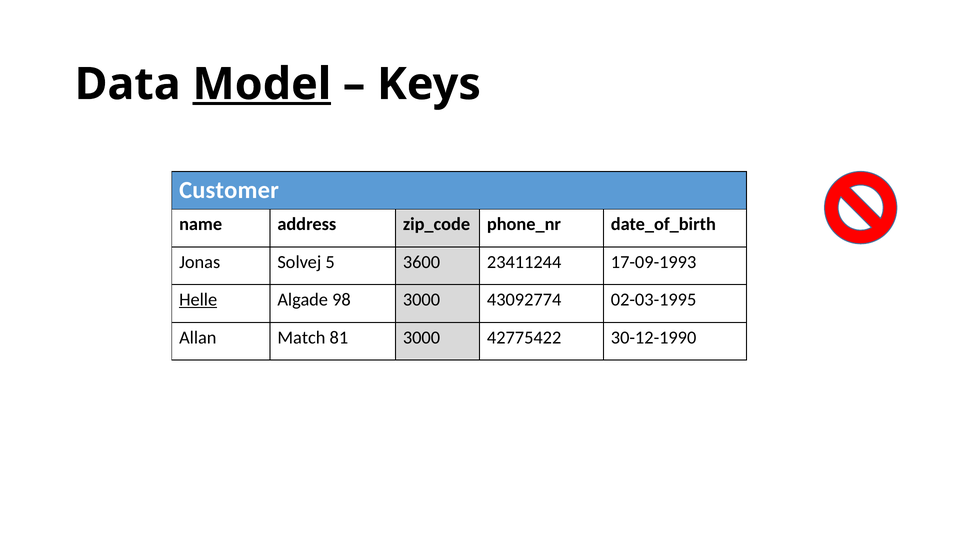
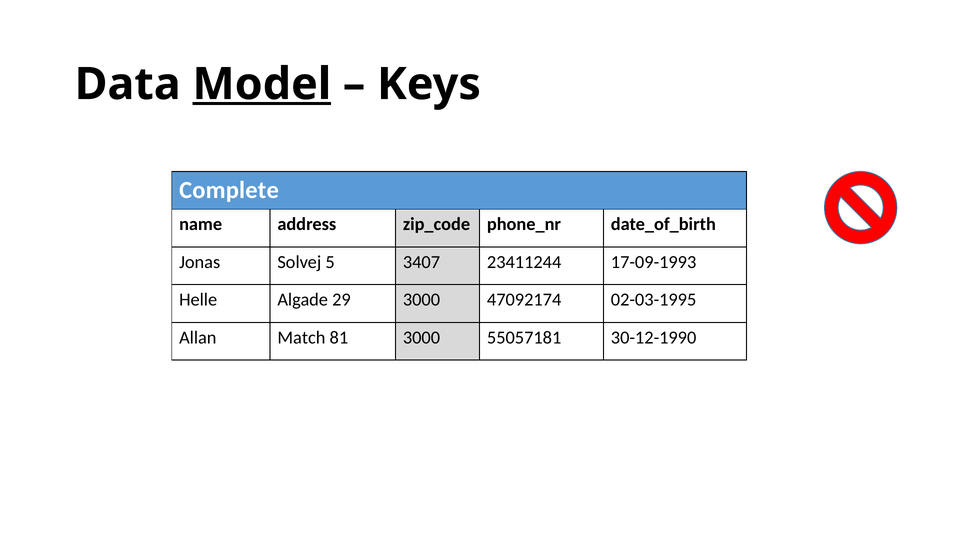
Customer: Customer -> Complete (229, 190)
3600: 3600 -> 3407 (421, 262)
Helle underline: present -> none (198, 300)
98: 98 -> 29 (341, 300)
43092774: 43092774 -> 47092174 (524, 300)
42775422: 42775422 -> 55057181 (524, 337)
